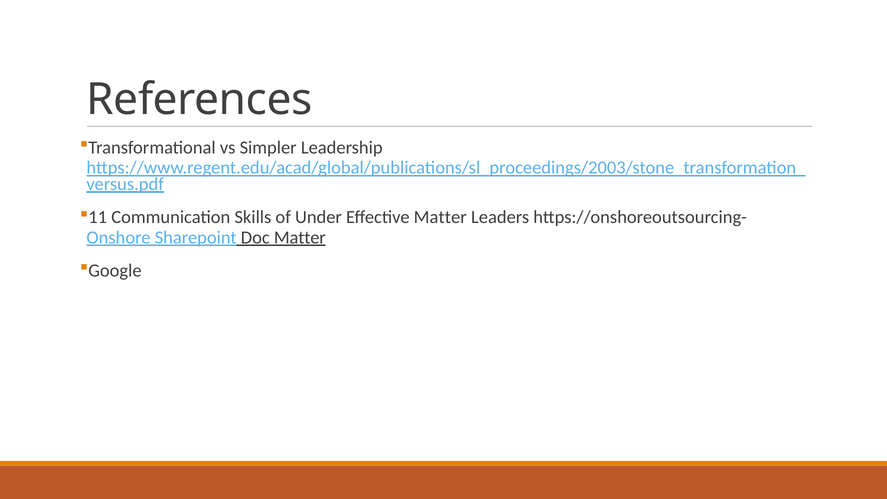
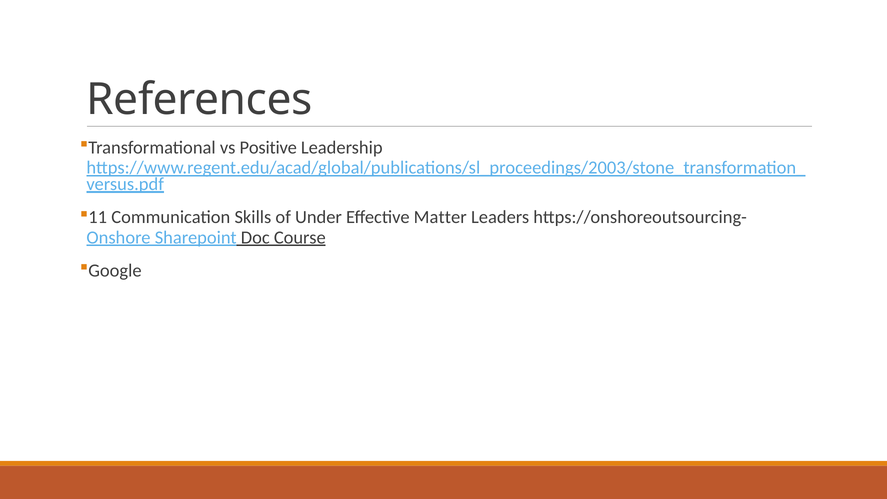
Simpler: Simpler -> Positive (268, 148)
Doc Matter: Matter -> Course (300, 237)
